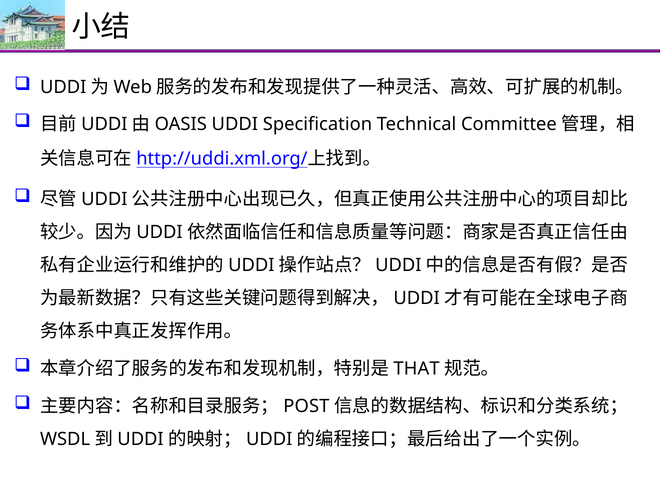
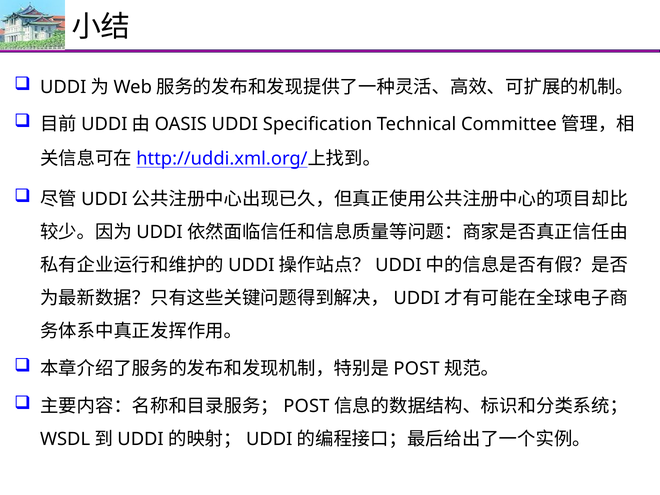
THAT: THAT -> POST (417, 369)
